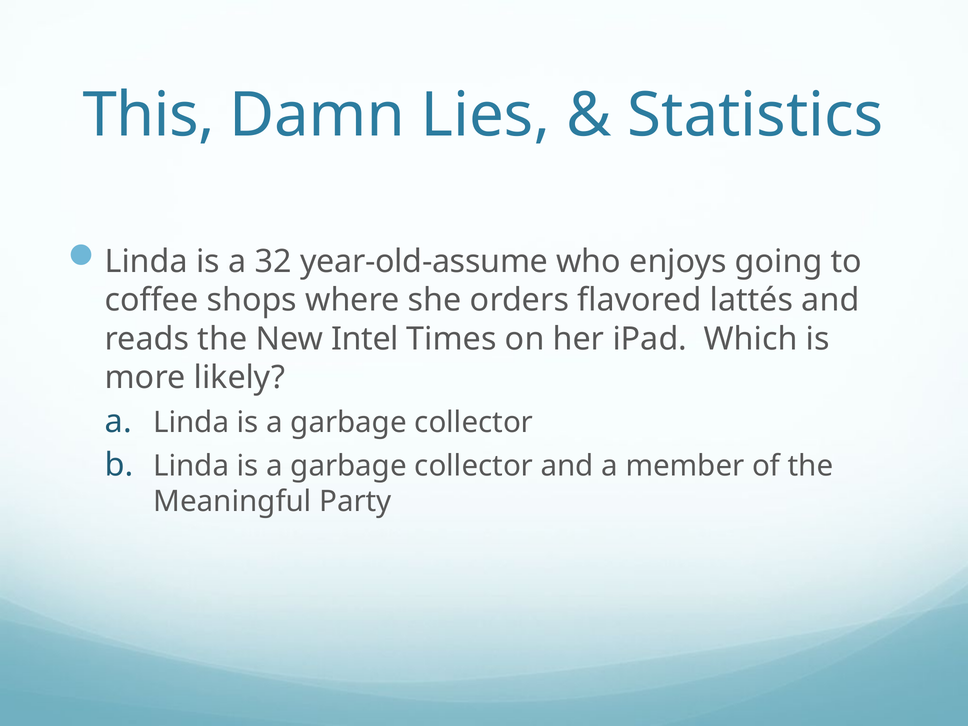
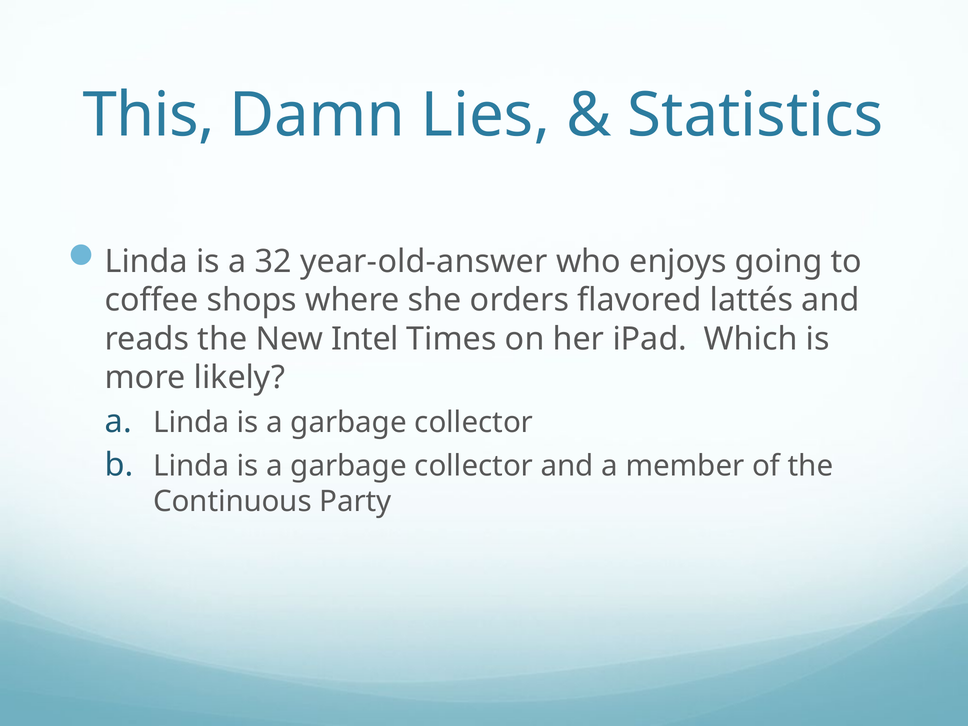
year-old-assume: year-old-assume -> year-old-answer (424, 261)
Meaningful: Meaningful -> Continuous (232, 502)
